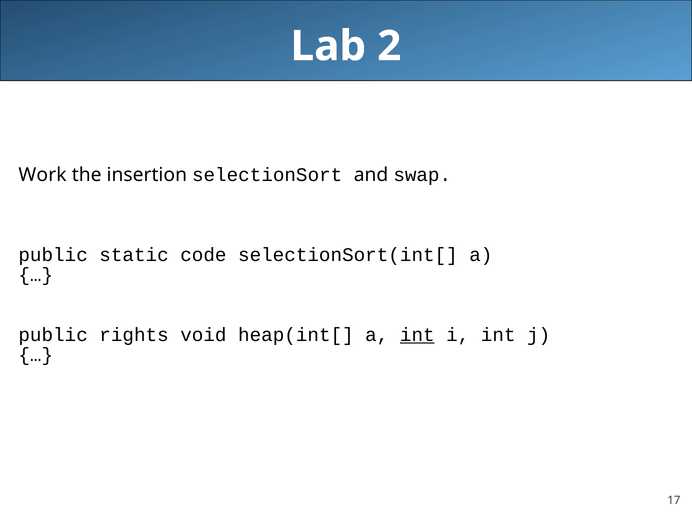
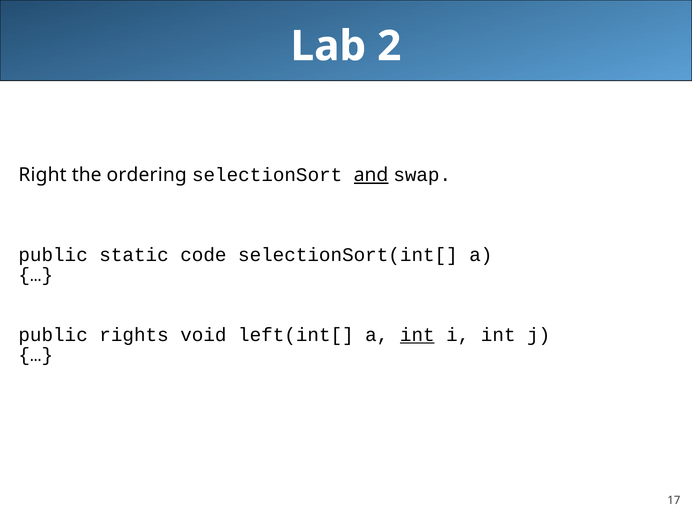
Work: Work -> Right (43, 175)
insertion: insertion -> ordering (147, 175)
and underline: none -> present (371, 175)
heap(int[: heap(int[ -> left(int[ (296, 335)
